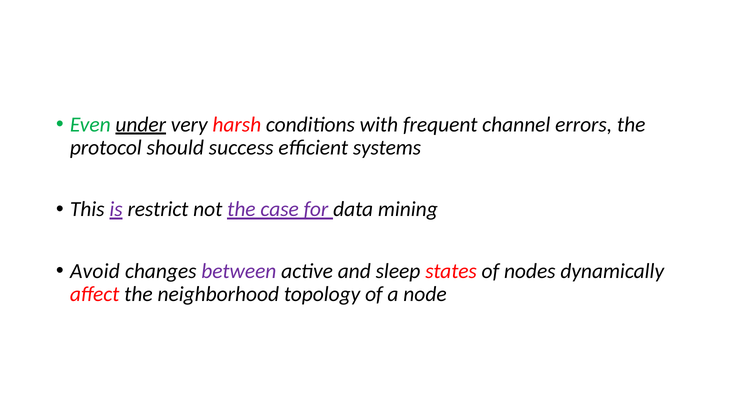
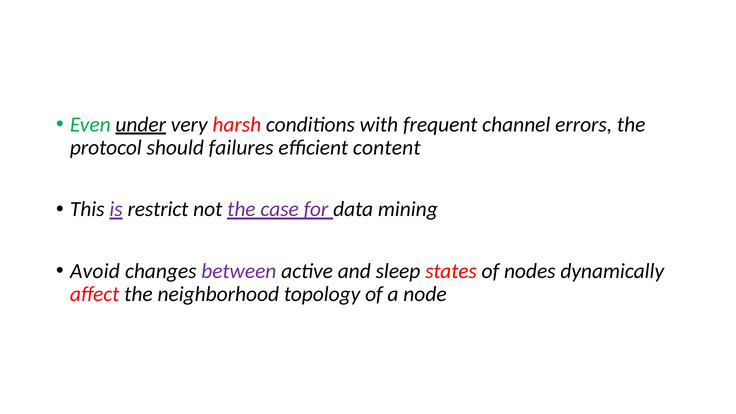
success: success -> failures (241, 148)
systems: systems -> content (387, 148)
